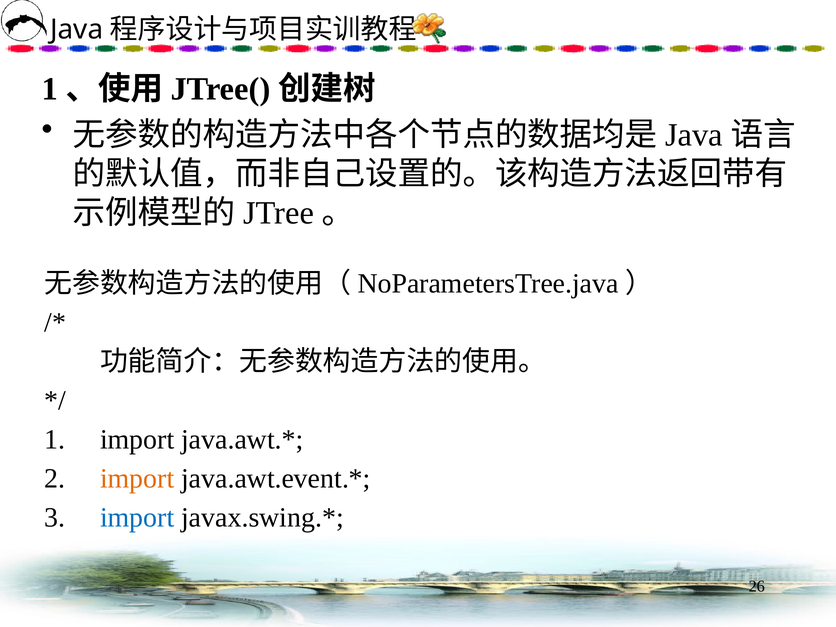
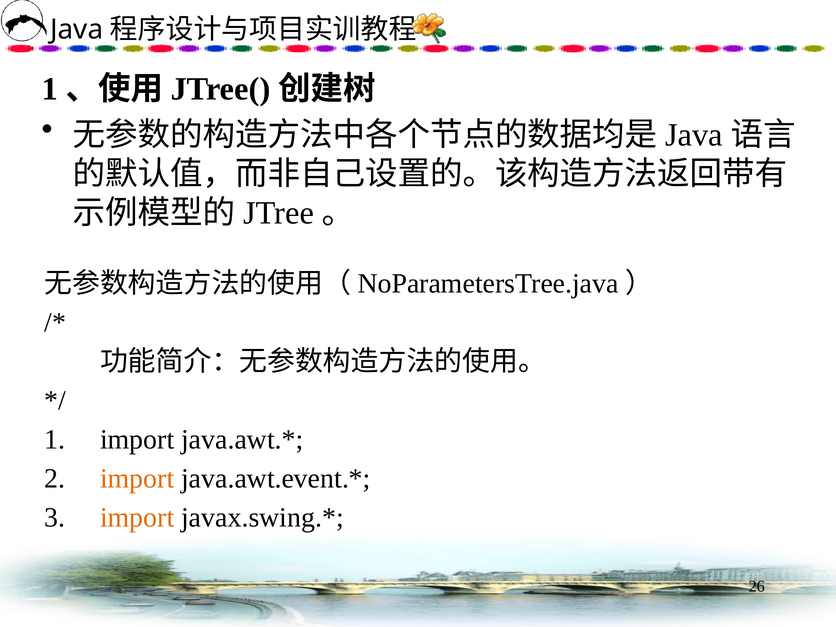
import colour: blue -> orange (137, 518)
